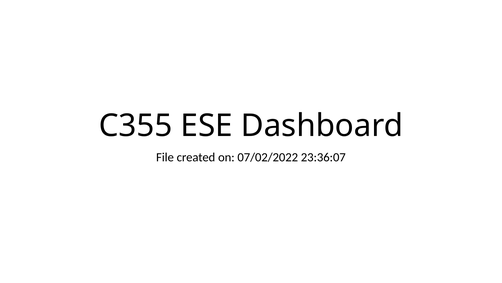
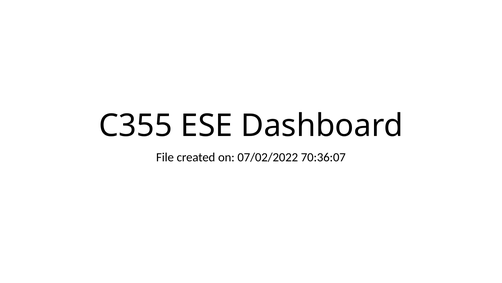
23:36:07: 23:36:07 -> 70:36:07 (323, 157)
